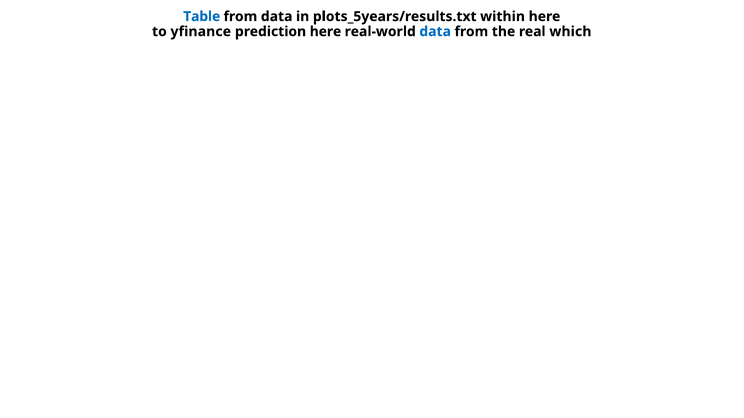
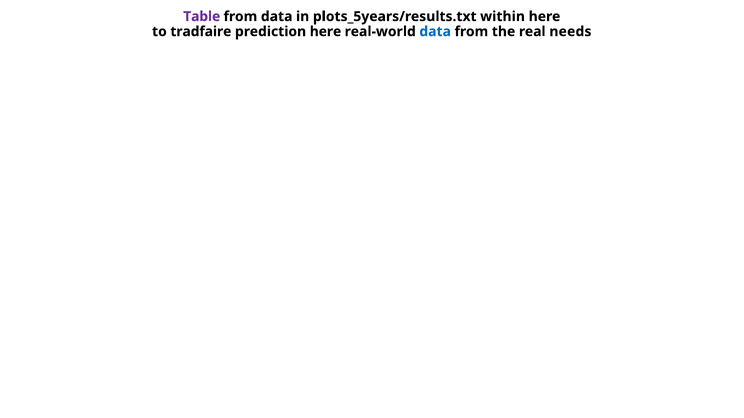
Table colour: blue -> purple (202, 17)
yfinance: yfinance -> tradfaire (201, 32)
which: which -> needs (570, 32)
